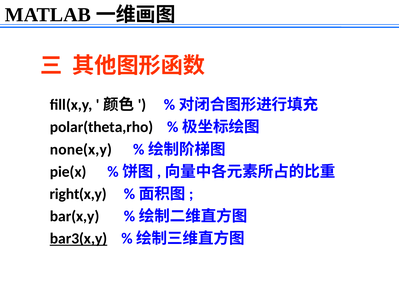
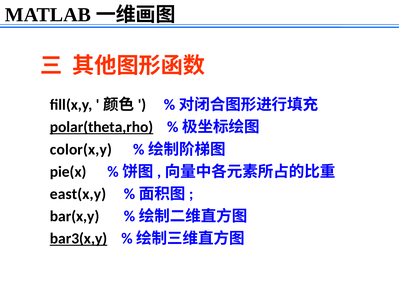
polar(theta,rho underline: none -> present (102, 127)
none(x,y: none(x,y -> color(x,y (81, 150)
right(x,y: right(x,y -> east(x,y (78, 194)
